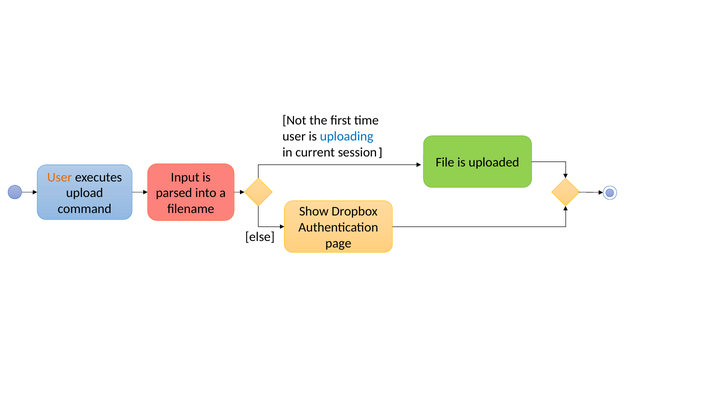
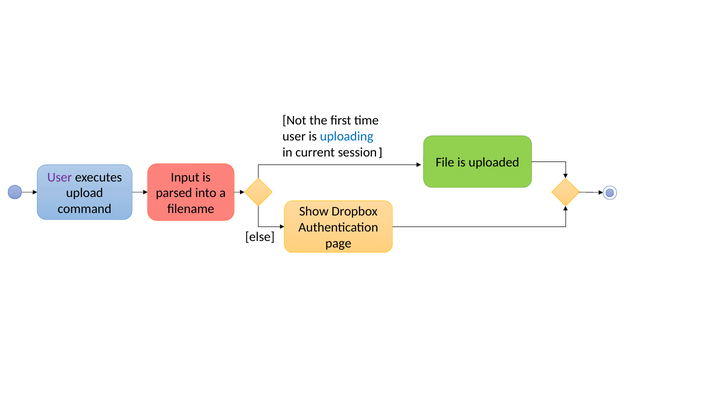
User colour: orange -> purple (60, 178)
